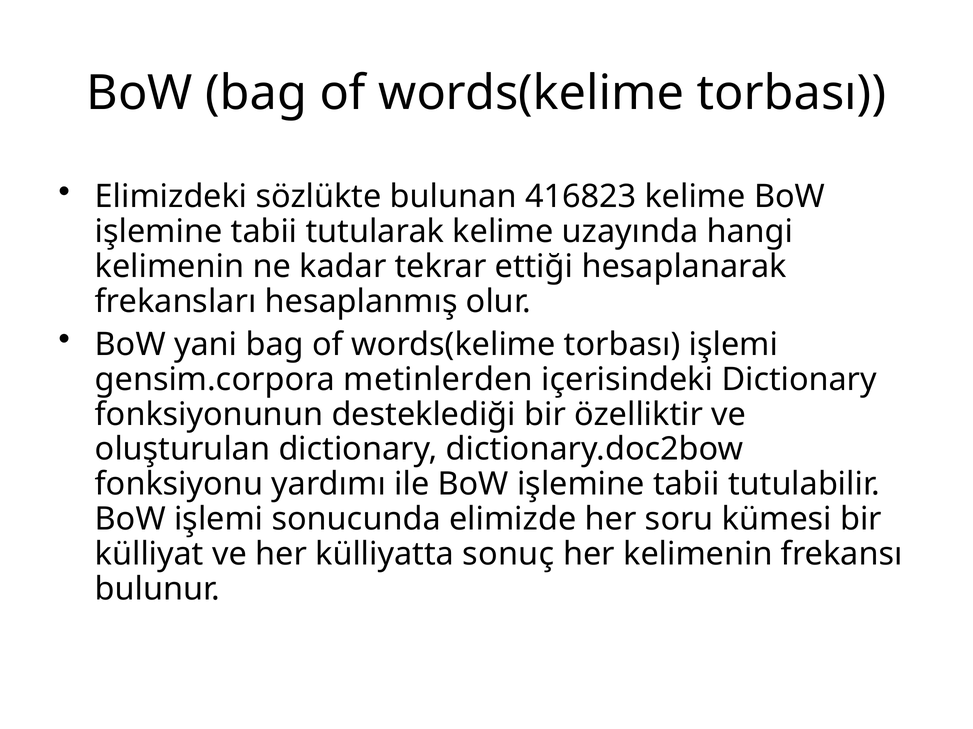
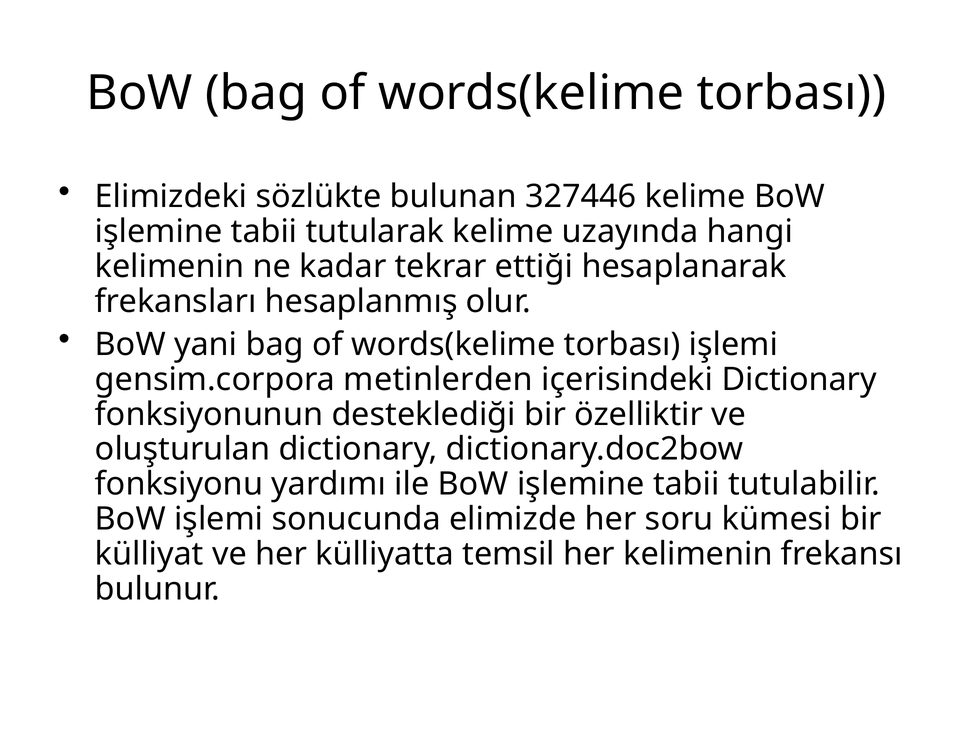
416823: 416823 -> 327446 (581, 197)
sonuç: sonuç -> temsil (509, 555)
